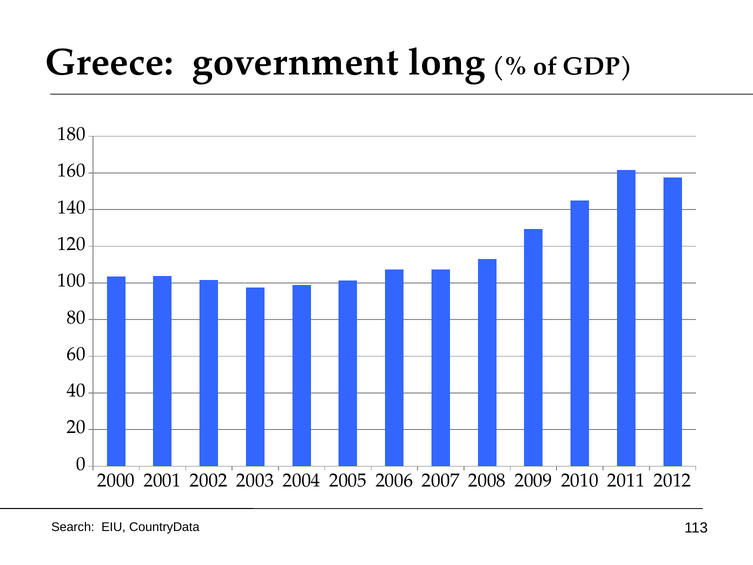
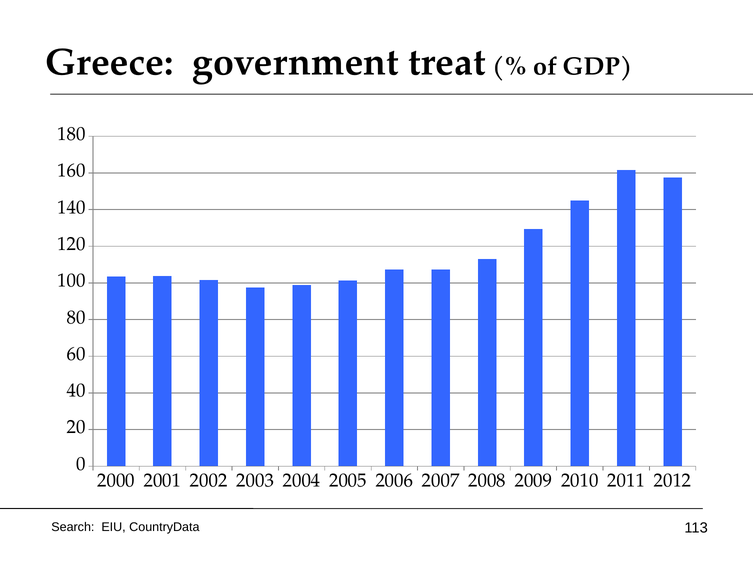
long: long -> treat (447, 62)
